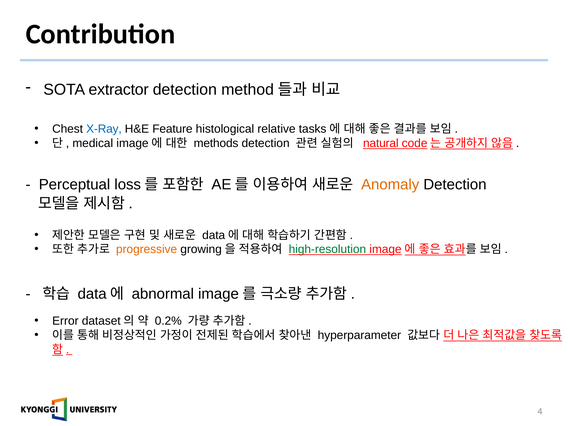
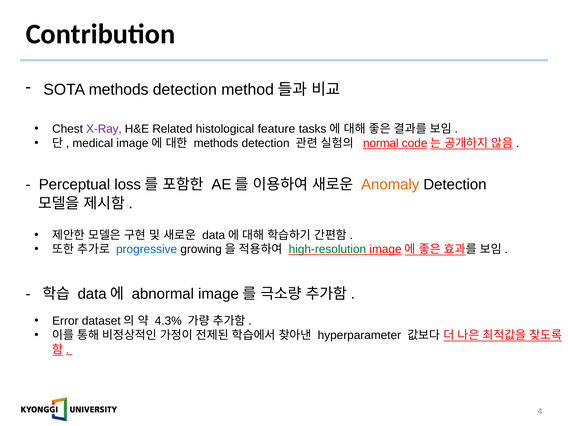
SOTA extractor: extractor -> methods (119, 90)
X-Ray colour: blue -> purple (104, 129)
Feature: Feature -> Related (172, 129)
relative: relative -> feature (276, 129)
natural: natural -> normal (381, 143)
progressive colour: orange -> blue (147, 249)
0.2%: 0.2% -> 4.3% (168, 321)
